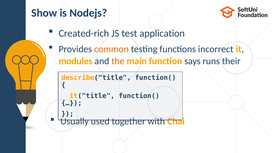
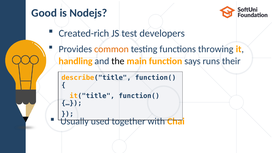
Show: Show -> Good (44, 13)
application: application -> developers (162, 33)
incorrect: incorrect -> throwing (216, 49)
modules: modules -> handling (76, 61)
the colour: orange -> black (118, 61)
